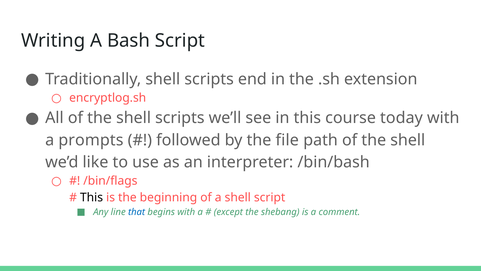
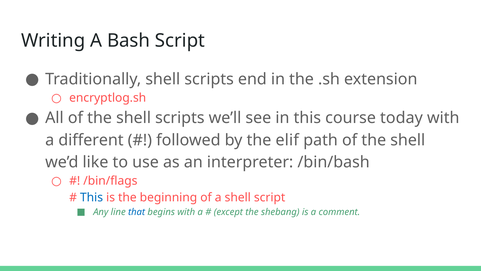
prompts: prompts -> different (91, 140)
file: file -> elif (287, 140)
This colour: black -> blue (92, 197)
